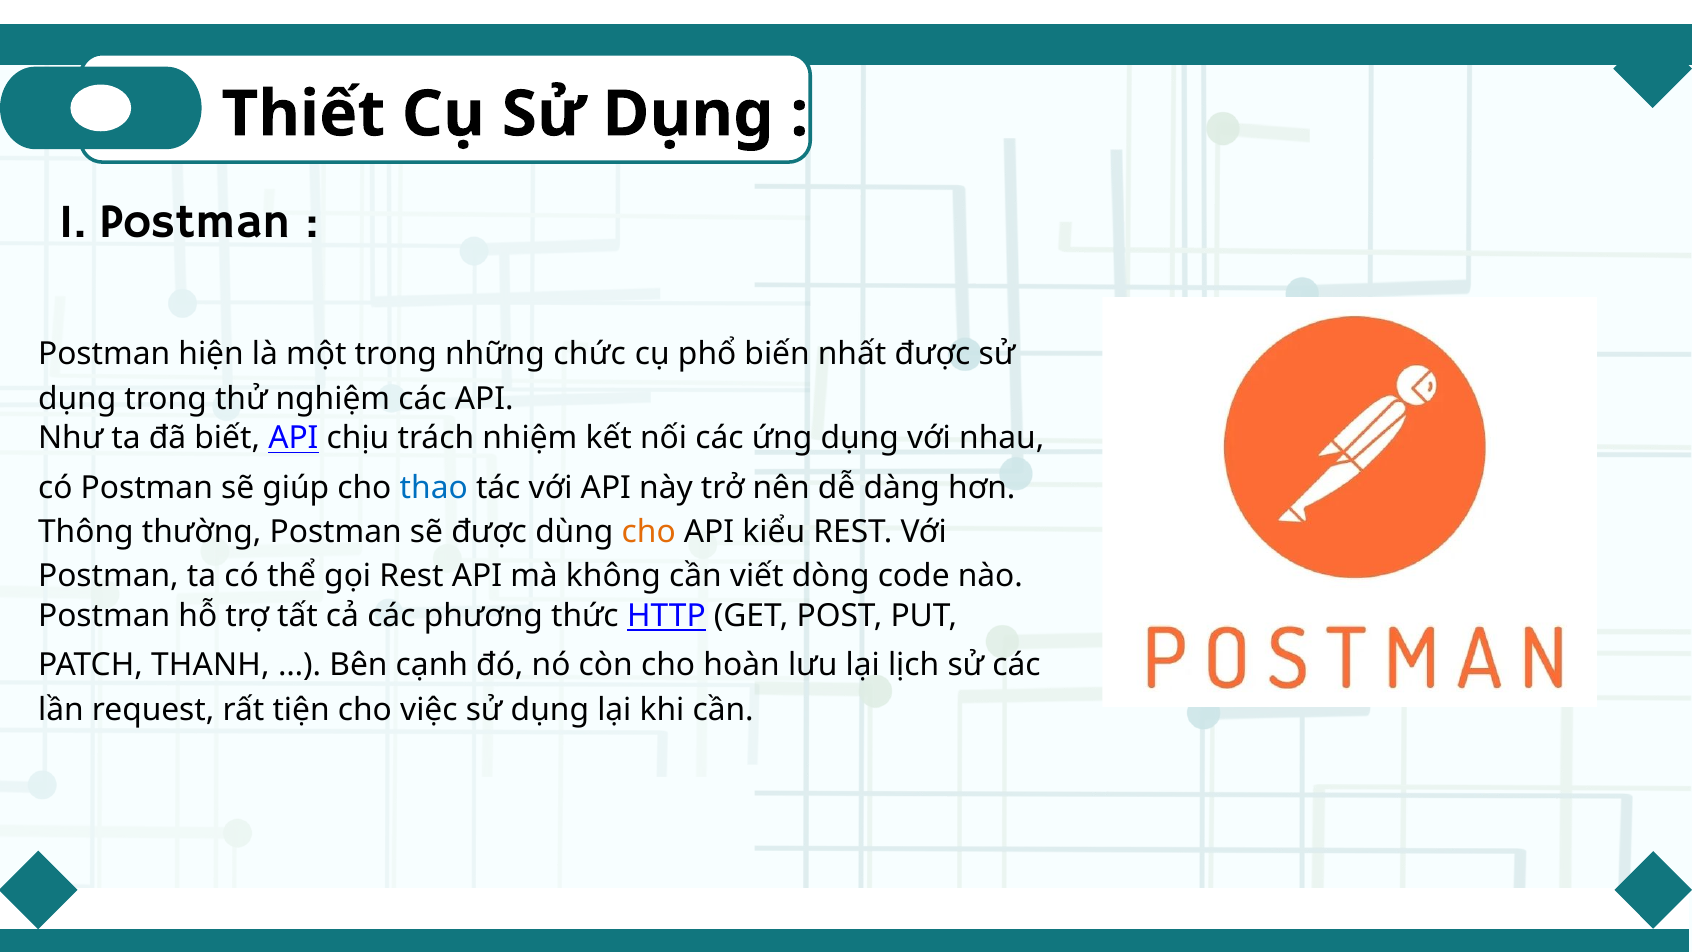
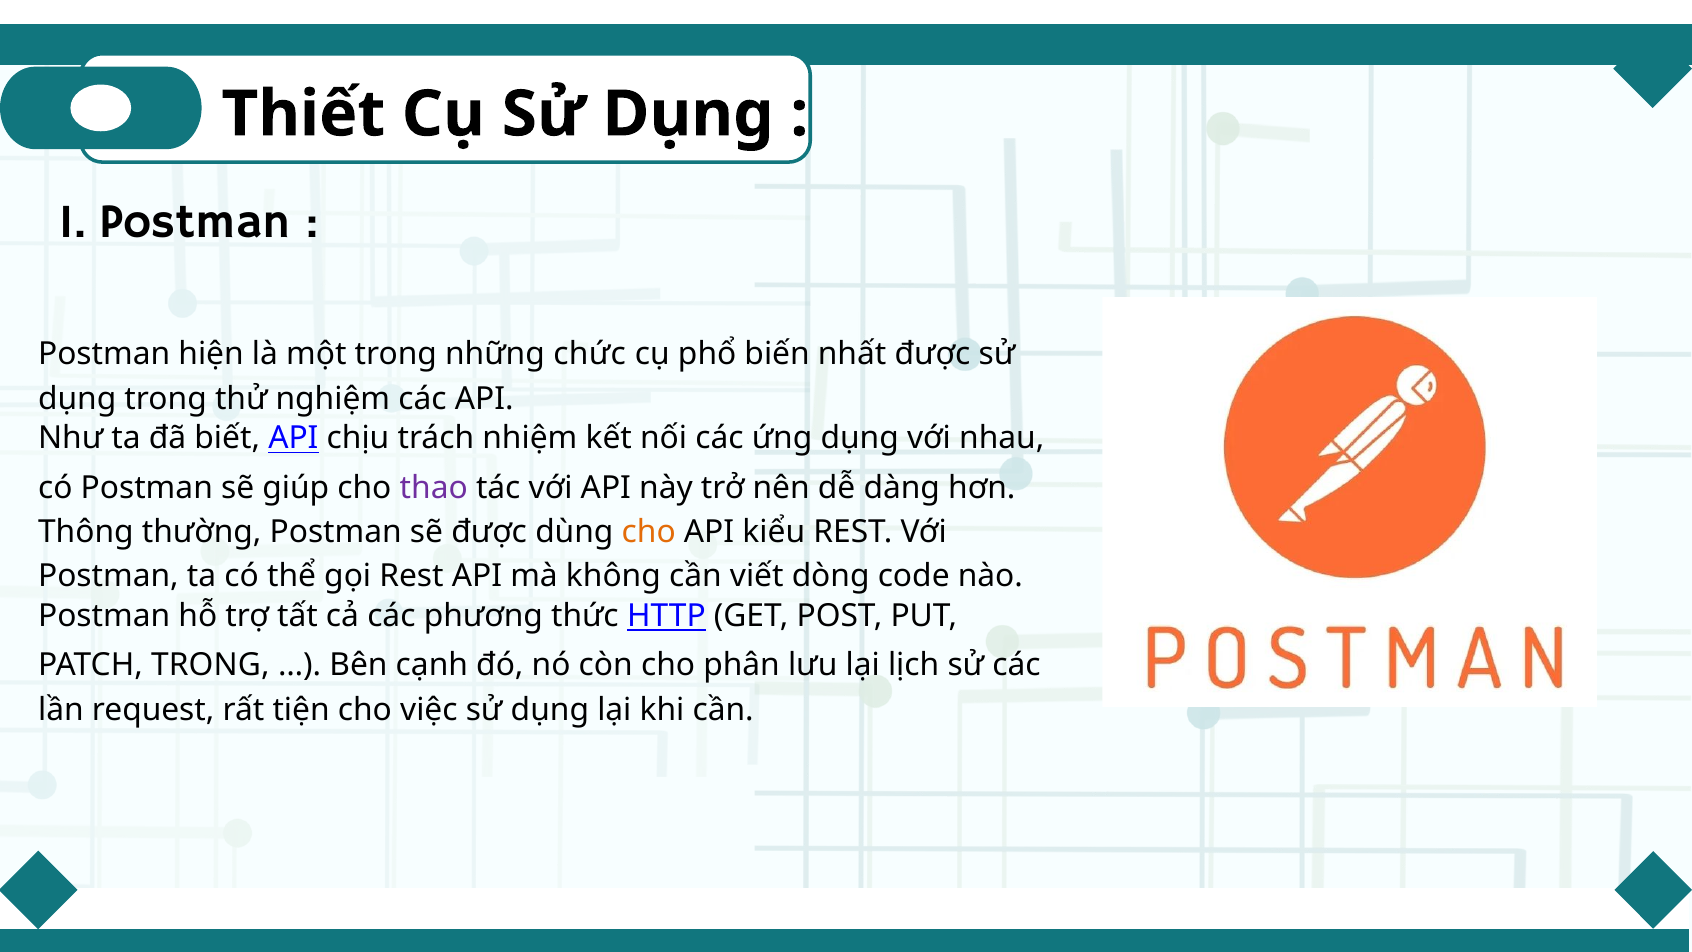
thao colour: blue -> purple (434, 487)
PATCH THANH: THANH -> TRONG (210, 665)
hoàn: hoàn -> phân (742, 665)
